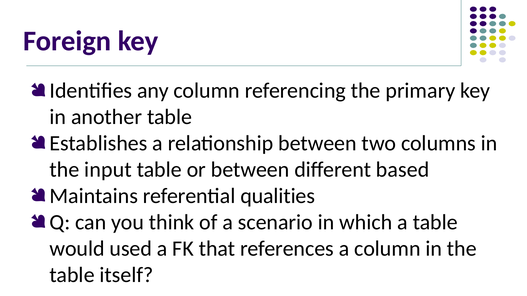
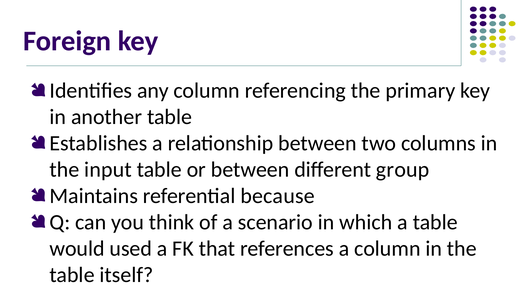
based: based -> group (403, 170)
qualities: qualities -> because (278, 196)
